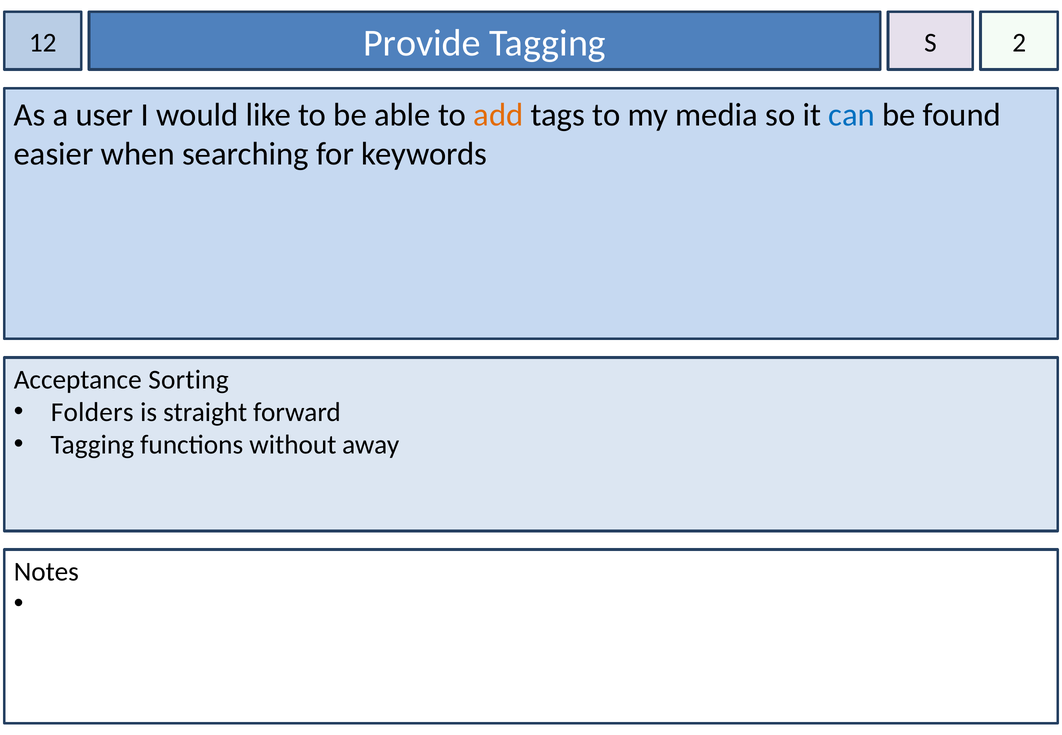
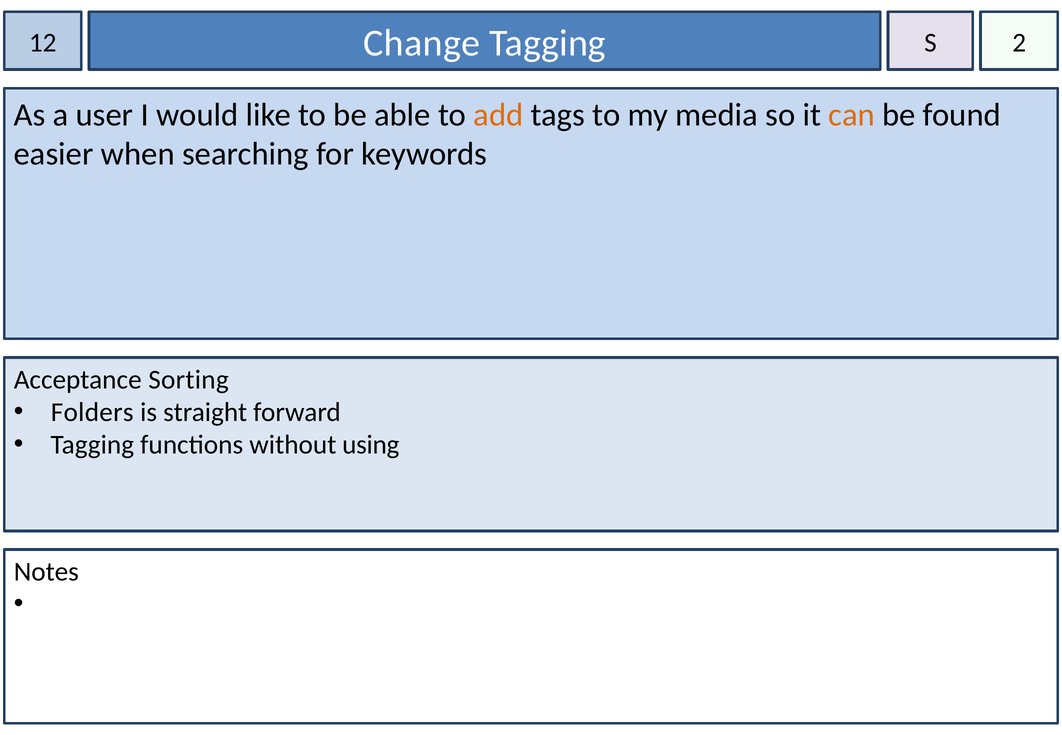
Provide: Provide -> Change (422, 43)
can colour: blue -> orange (852, 115)
away: away -> using (371, 445)
